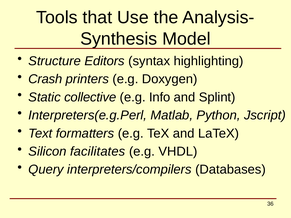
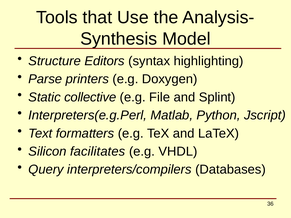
Crash: Crash -> Parse (45, 79)
Info: Info -> File (160, 97)
